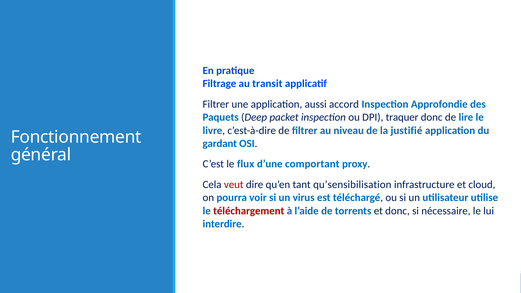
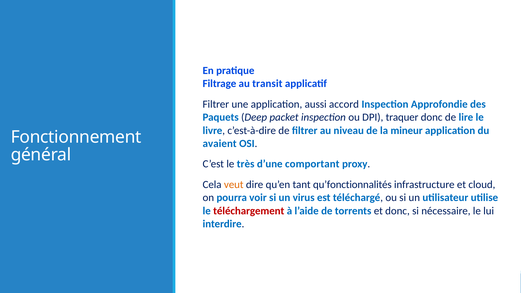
justifié: justifié -> mineur (407, 130)
gardant: gardant -> avaient (220, 143)
flux: flux -> très (246, 164)
veut colour: red -> orange (234, 185)
qu’sensibilisation: qu’sensibilisation -> qu’fonctionnalités (352, 185)
